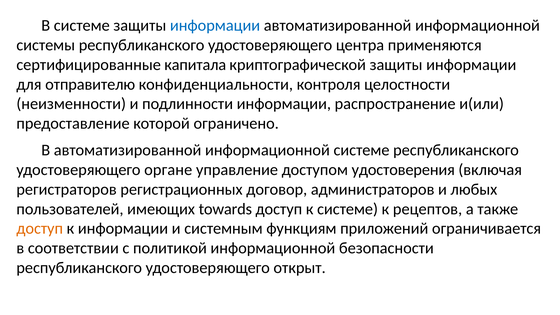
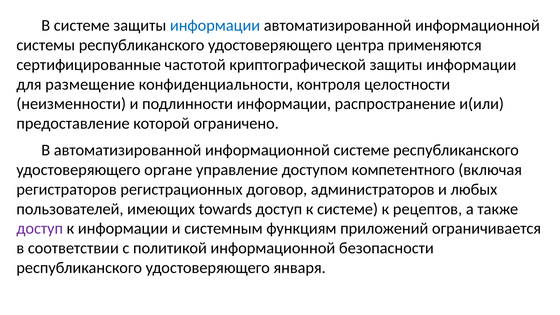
капитала: капитала -> частотой (195, 65)
отправителю: отправителю -> размещение (90, 84)
удостоверения: удостоверения -> компетентного (403, 170)
доступ colour: orange -> purple (40, 229)
открыт: открыт -> января (300, 268)
